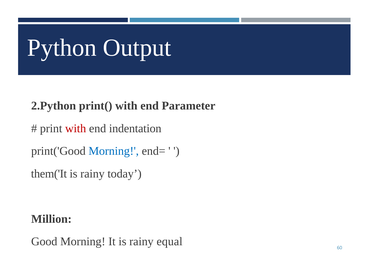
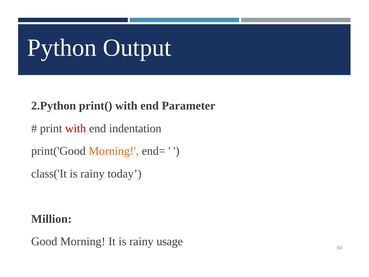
Morning colour: blue -> orange (114, 151)
them('It: them('It -> class('It (49, 173)
equal: equal -> usage (170, 241)
